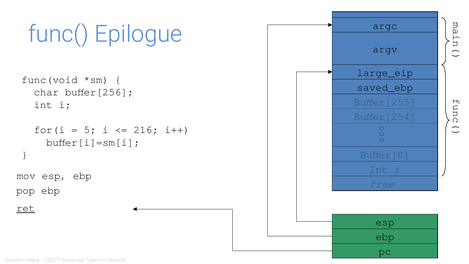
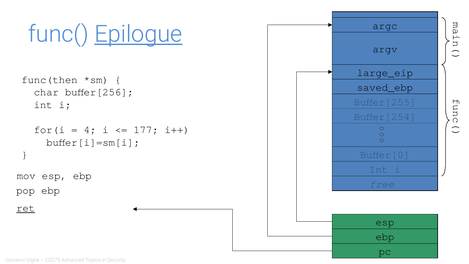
Epilogue underline: none -> present (138, 34)
func(void: func(void -> func(then (49, 80)
5: 5 -> 4 (90, 130)
216: 216 -> 177 (146, 130)
